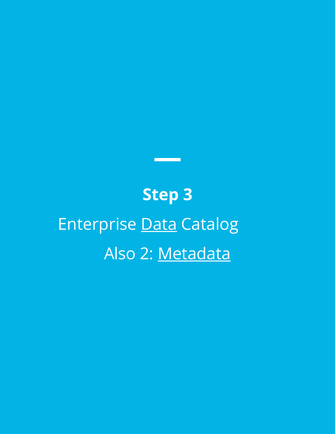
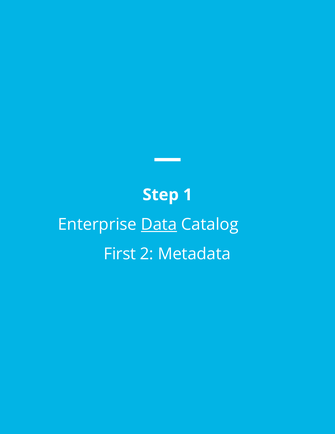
3: 3 -> 1 (188, 195)
Also: Also -> First (120, 254)
Metadata underline: present -> none (194, 254)
